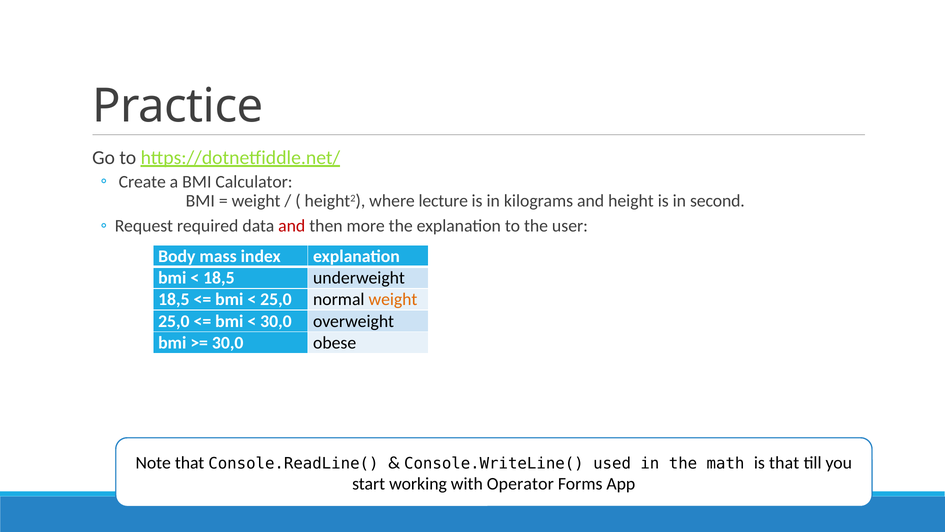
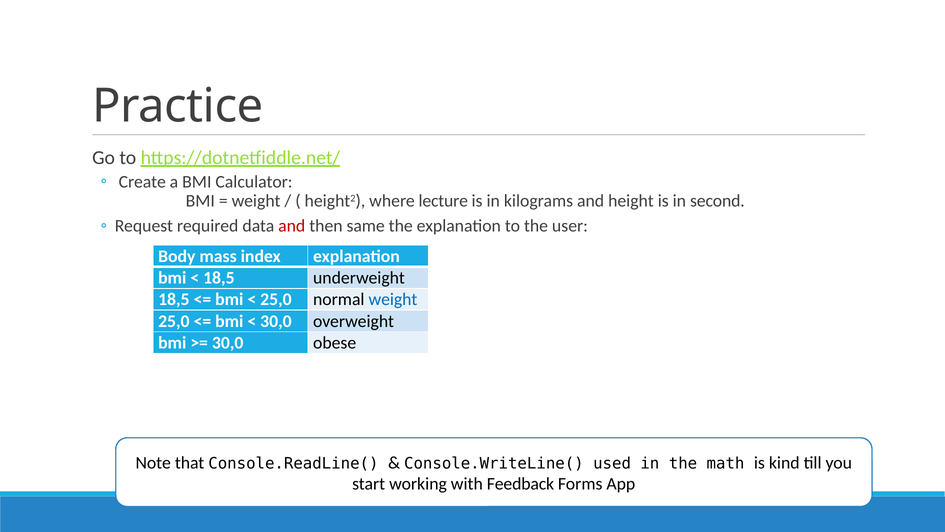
more: more -> same (366, 226)
weight colour: orange -> blue (393, 299)
is that: that -> kind (784, 462)
Operator: Operator -> Feedback (520, 484)
